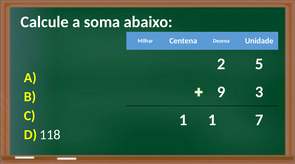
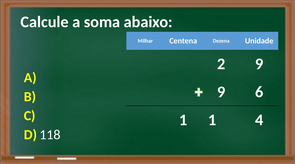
2 5: 5 -> 9 (259, 64)
3: 3 -> 6 (259, 92)
7: 7 -> 4 (259, 120)
